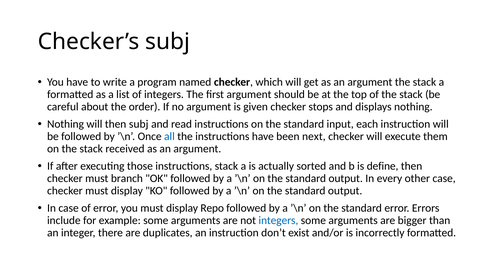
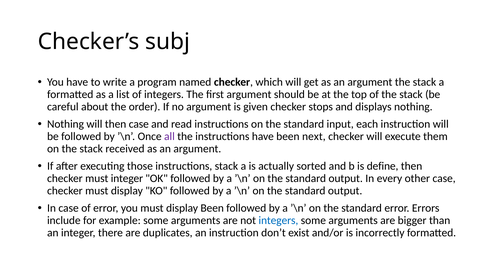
then subj: subj -> case (139, 124)
all colour: blue -> purple (169, 136)
must branch: branch -> integer (127, 178)
display Repo: Repo -> Been (212, 208)
